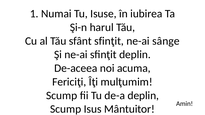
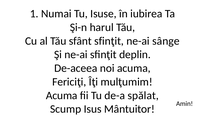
Scump: Scump -> Acuma (62, 96)
de-a deplin: deplin -> spălat (143, 96)
